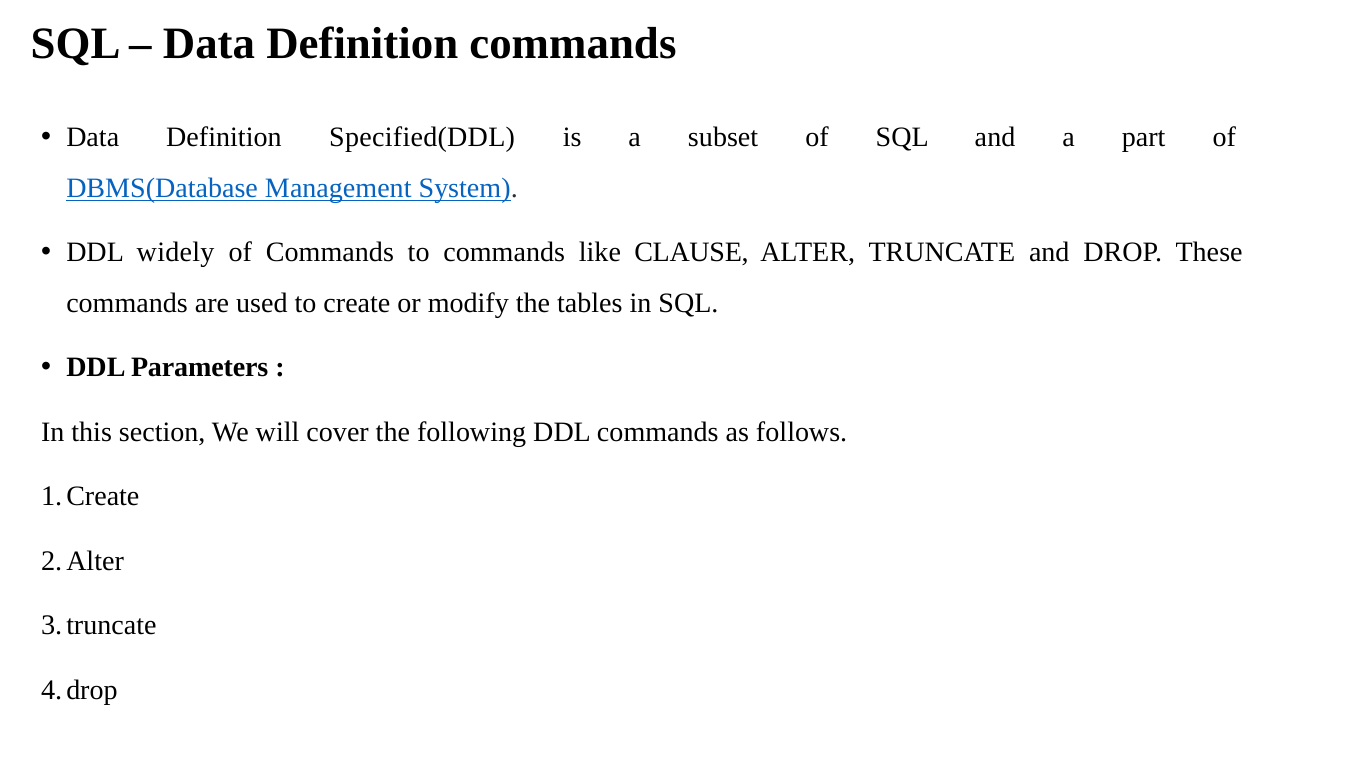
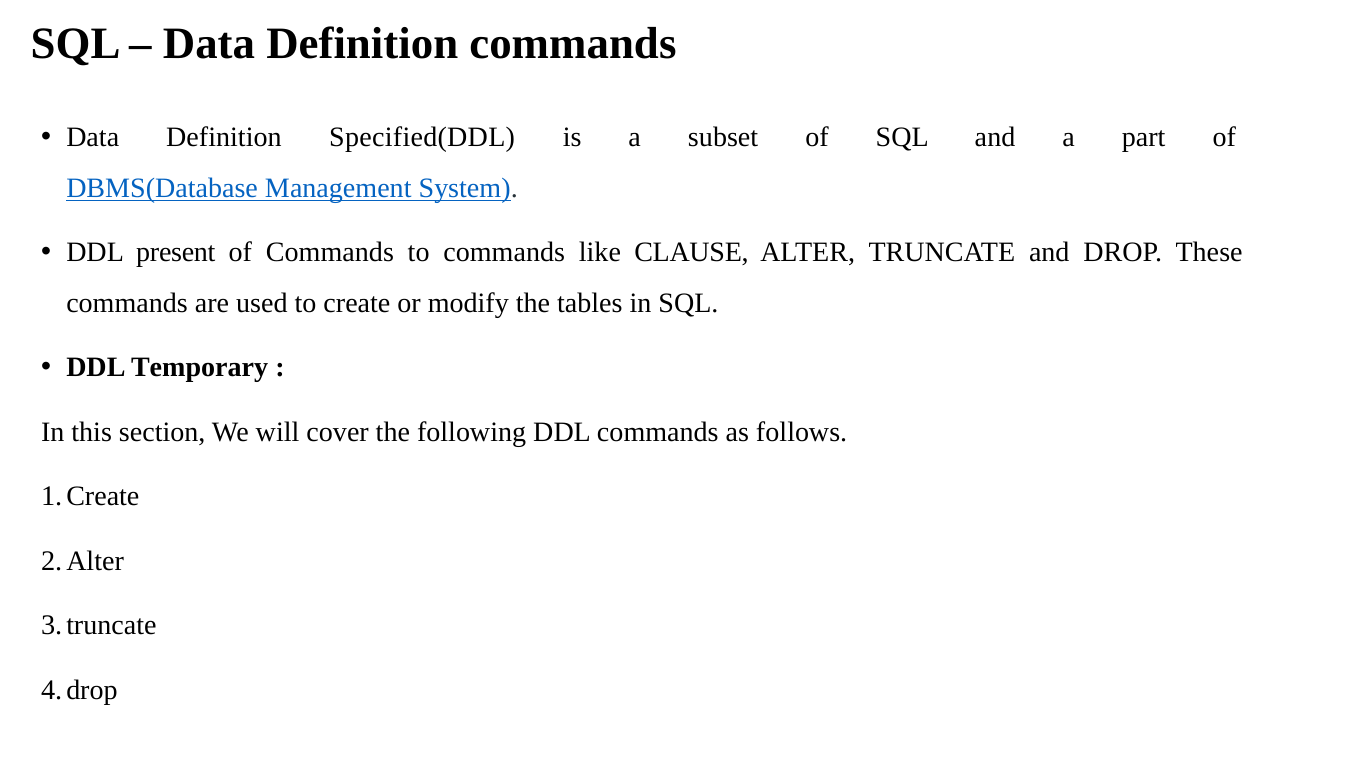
widely: widely -> present (176, 252)
Parameters: Parameters -> Temporary (200, 367)
